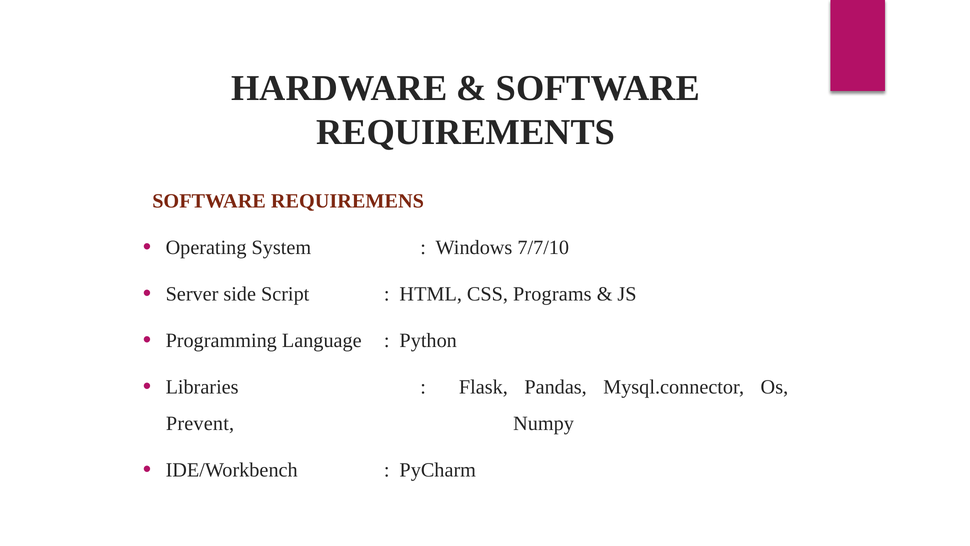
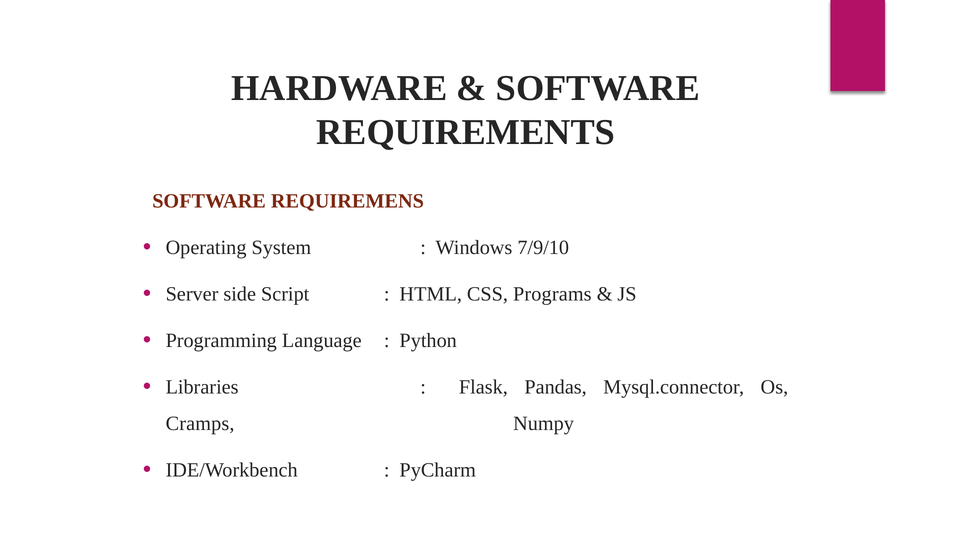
7/7/10: 7/7/10 -> 7/9/10 (543, 247)
Prevent: Prevent -> Cramps (200, 423)
